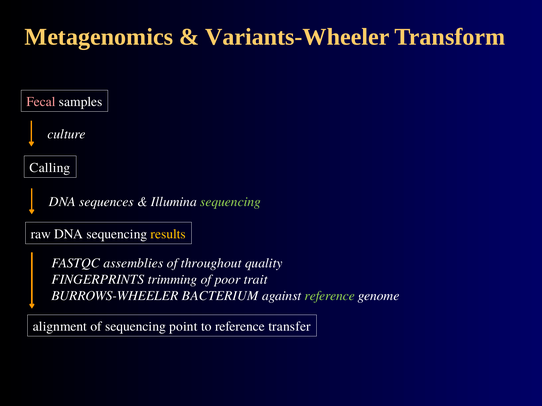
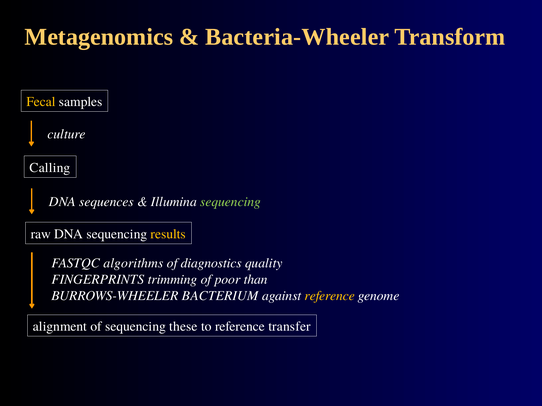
Variants-Wheeler: Variants-Wheeler -> Bacteria-Wheeler (297, 37)
Fecal colour: pink -> yellow (41, 102)
assemblies: assemblies -> algorithms (133, 264)
throughout: throughout -> diagnostics (211, 264)
trait: trait -> than (256, 280)
reference colour: light green -> yellow (330, 296)
point: point -> these (183, 327)
